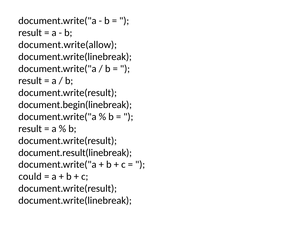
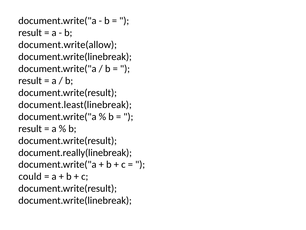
document.begin(linebreak: document.begin(linebreak -> document.least(linebreak (75, 104)
document.result(linebreak: document.result(linebreak -> document.really(linebreak (75, 152)
